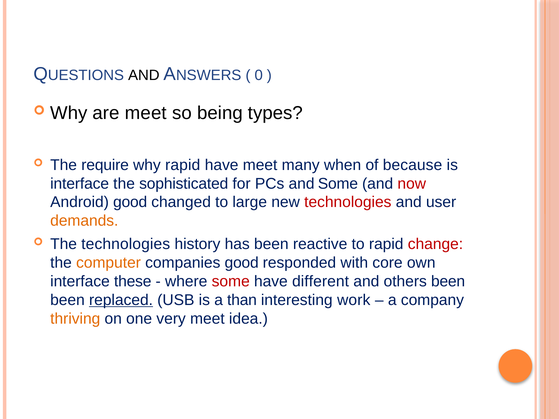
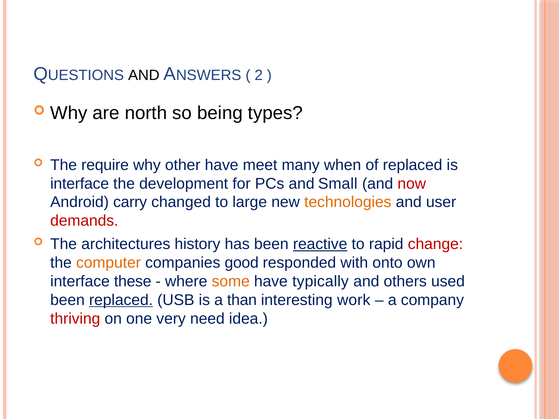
0: 0 -> 2 (259, 75)
are meet: meet -> north (146, 113)
why rapid: rapid -> other (183, 165)
of because: because -> replaced (413, 165)
sophisticated: sophisticated -> development (184, 184)
and Some: Some -> Small (338, 184)
Android good: good -> carry (130, 202)
technologies colour: red -> orange (348, 202)
demands colour: orange -> red (84, 221)
The technologies: technologies -> architectures (126, 244)
reactive underline: none -> present (320, 244)
core: core -> onto (388, 263)
some colour: red -> orange (231, 282)
different: different -> typically (321, 282)
others been: been -> used (448, 282)
thriving colour: orange -> red (75, 319)
very meet: meet -> need (207, 319)
